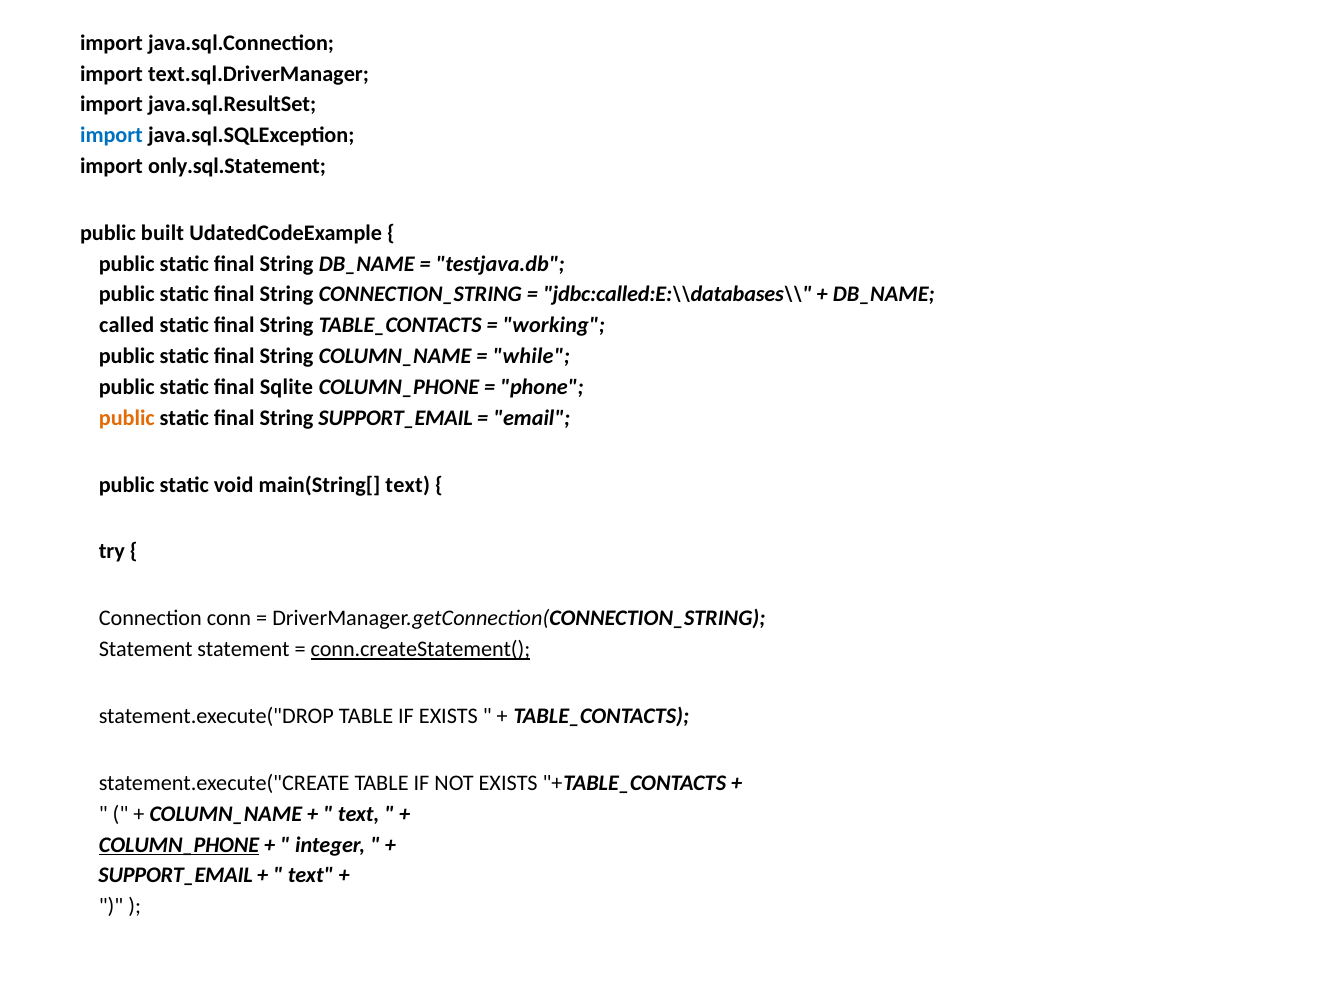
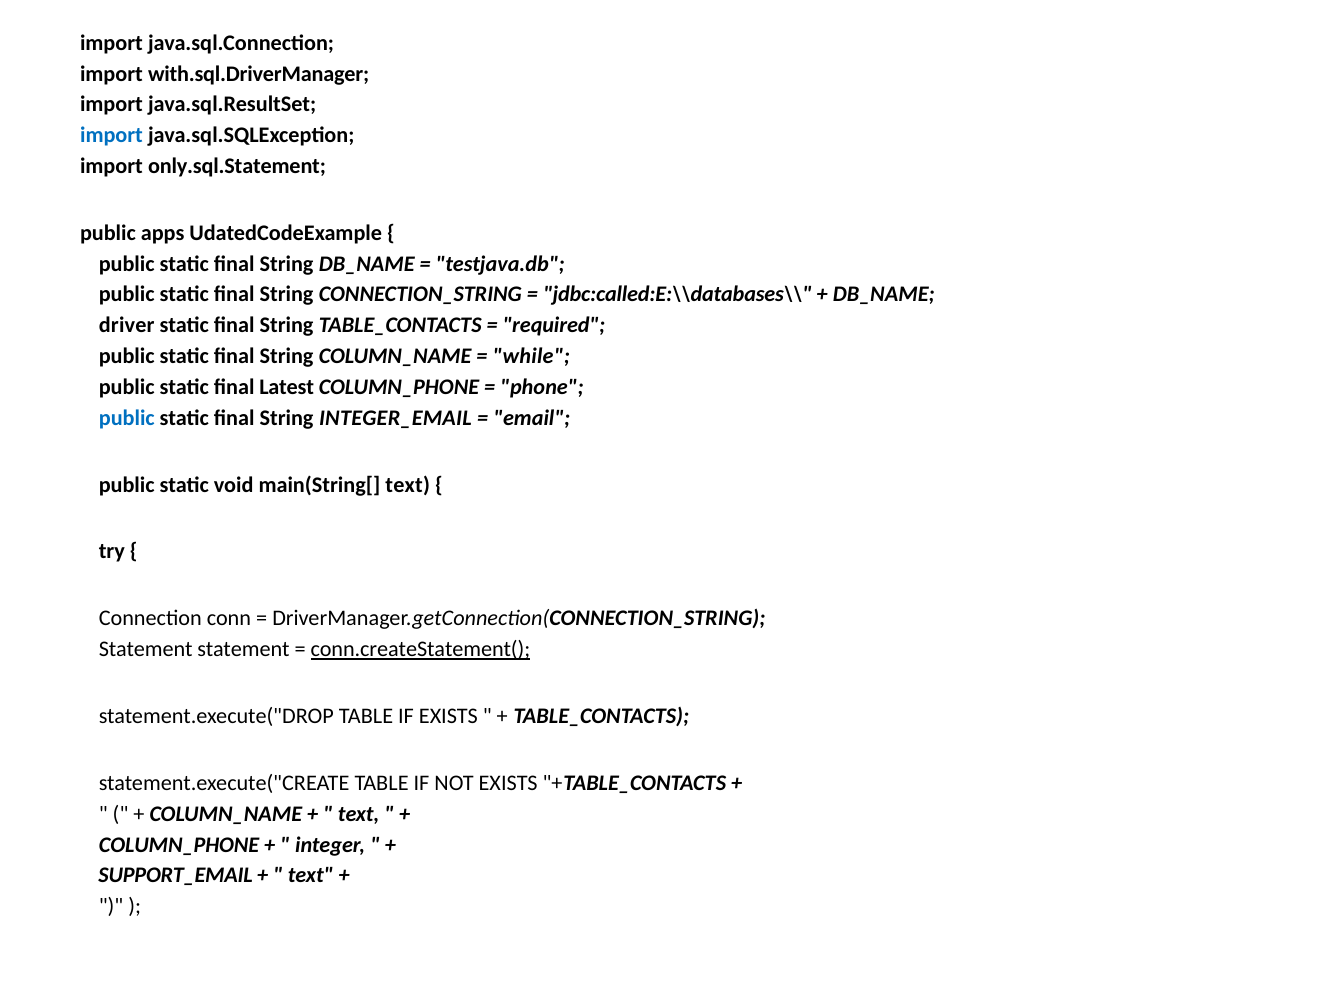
text.sql.DriverManager: text.sql.DriverManager -> with.sql.DriverManager (259, 74)
built: built -> apps (163, 233)
called: called -> driver (127, 325)
working: working -> required (554, 325)
Sqlite: Sqlite -> Latest (287, 387)
public colour: orange -> blue (127, 418)
String SUPPORT_EMAIL: SUPPORT_EMAIL -> INTEGER_EMAIL (395, 418)
COLUMN_PHONE underline: present -> none (179, 845)
